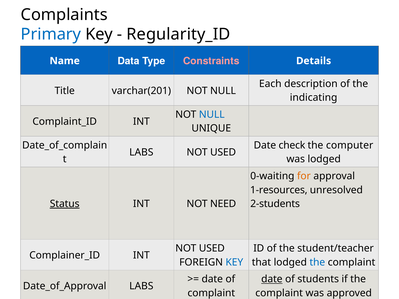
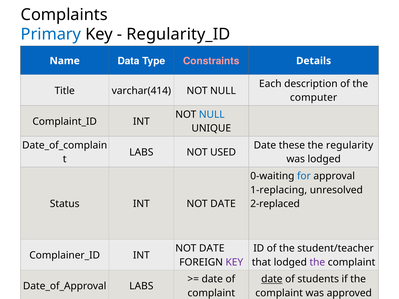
varchar(201: varchar(201 -> varchar(414 (141, 91)
indicating: indicating -> computer (314, 98)
check: check -> these (292, 145)
computer: computer -> regularity (350, 145)
for colour: orange -> blue (304, 176)
1-resources: 1-resources -> 1-replacing (279, 190)
Status underline: present -> none (65, 204)
NEED: NEED -> DATE (223, 204)
2-students: 2-students -> 2-replaced (275, 204)
USED: USED -> DATE (212, 249)
KEY colour: blue -> purple (234, 262)
the colour: blue -> purple (317, 262)
